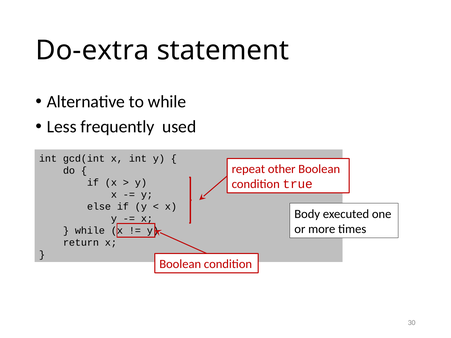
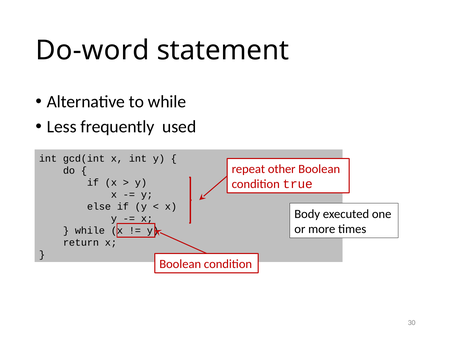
Do-extra: Do-extra -> Do-word (92, 51)
